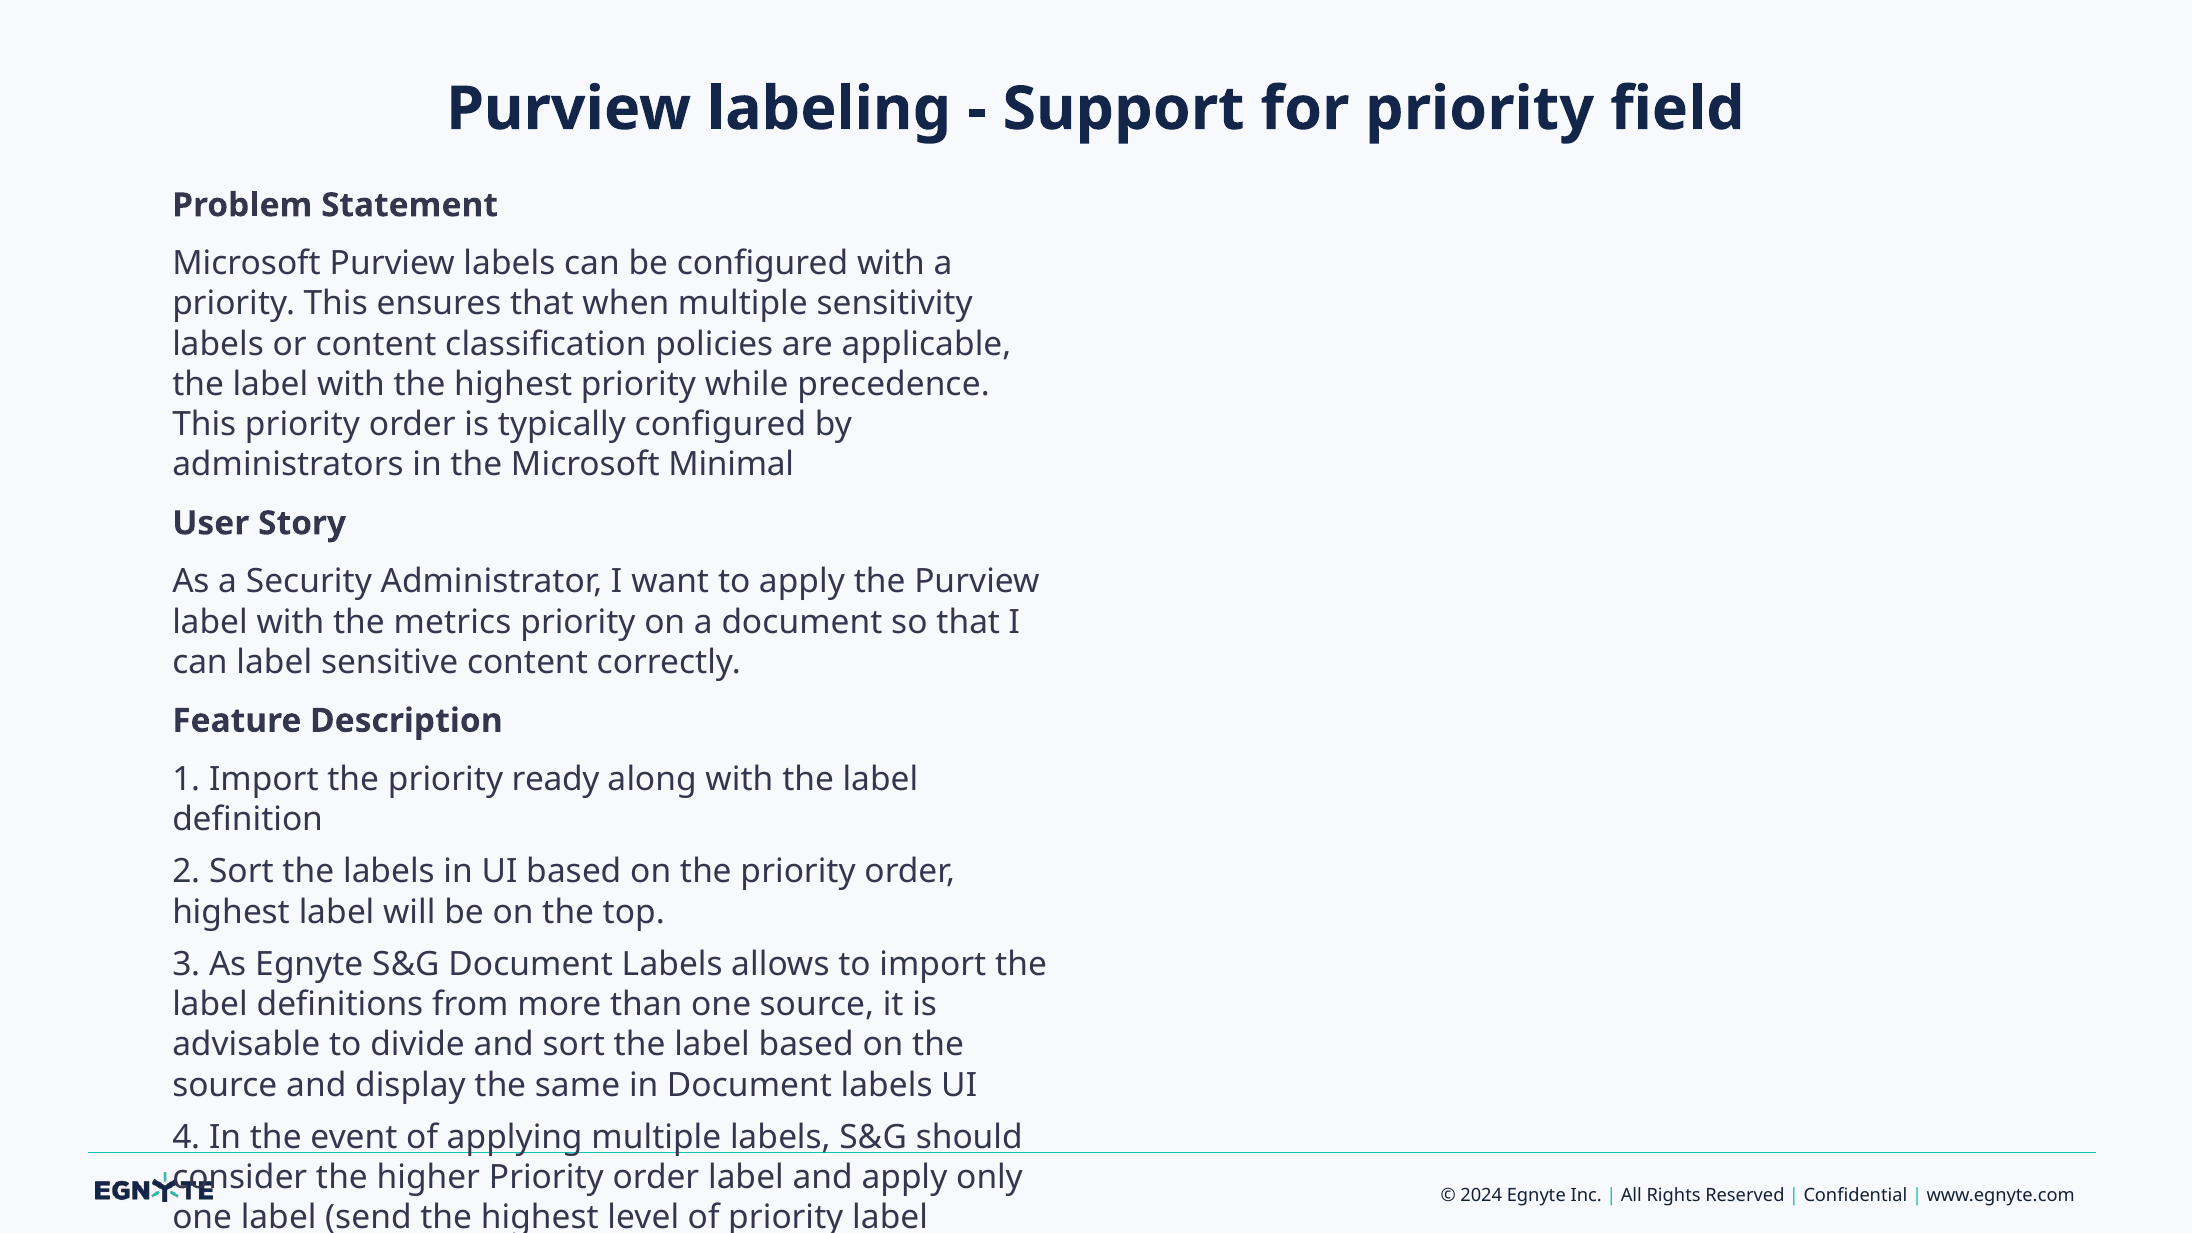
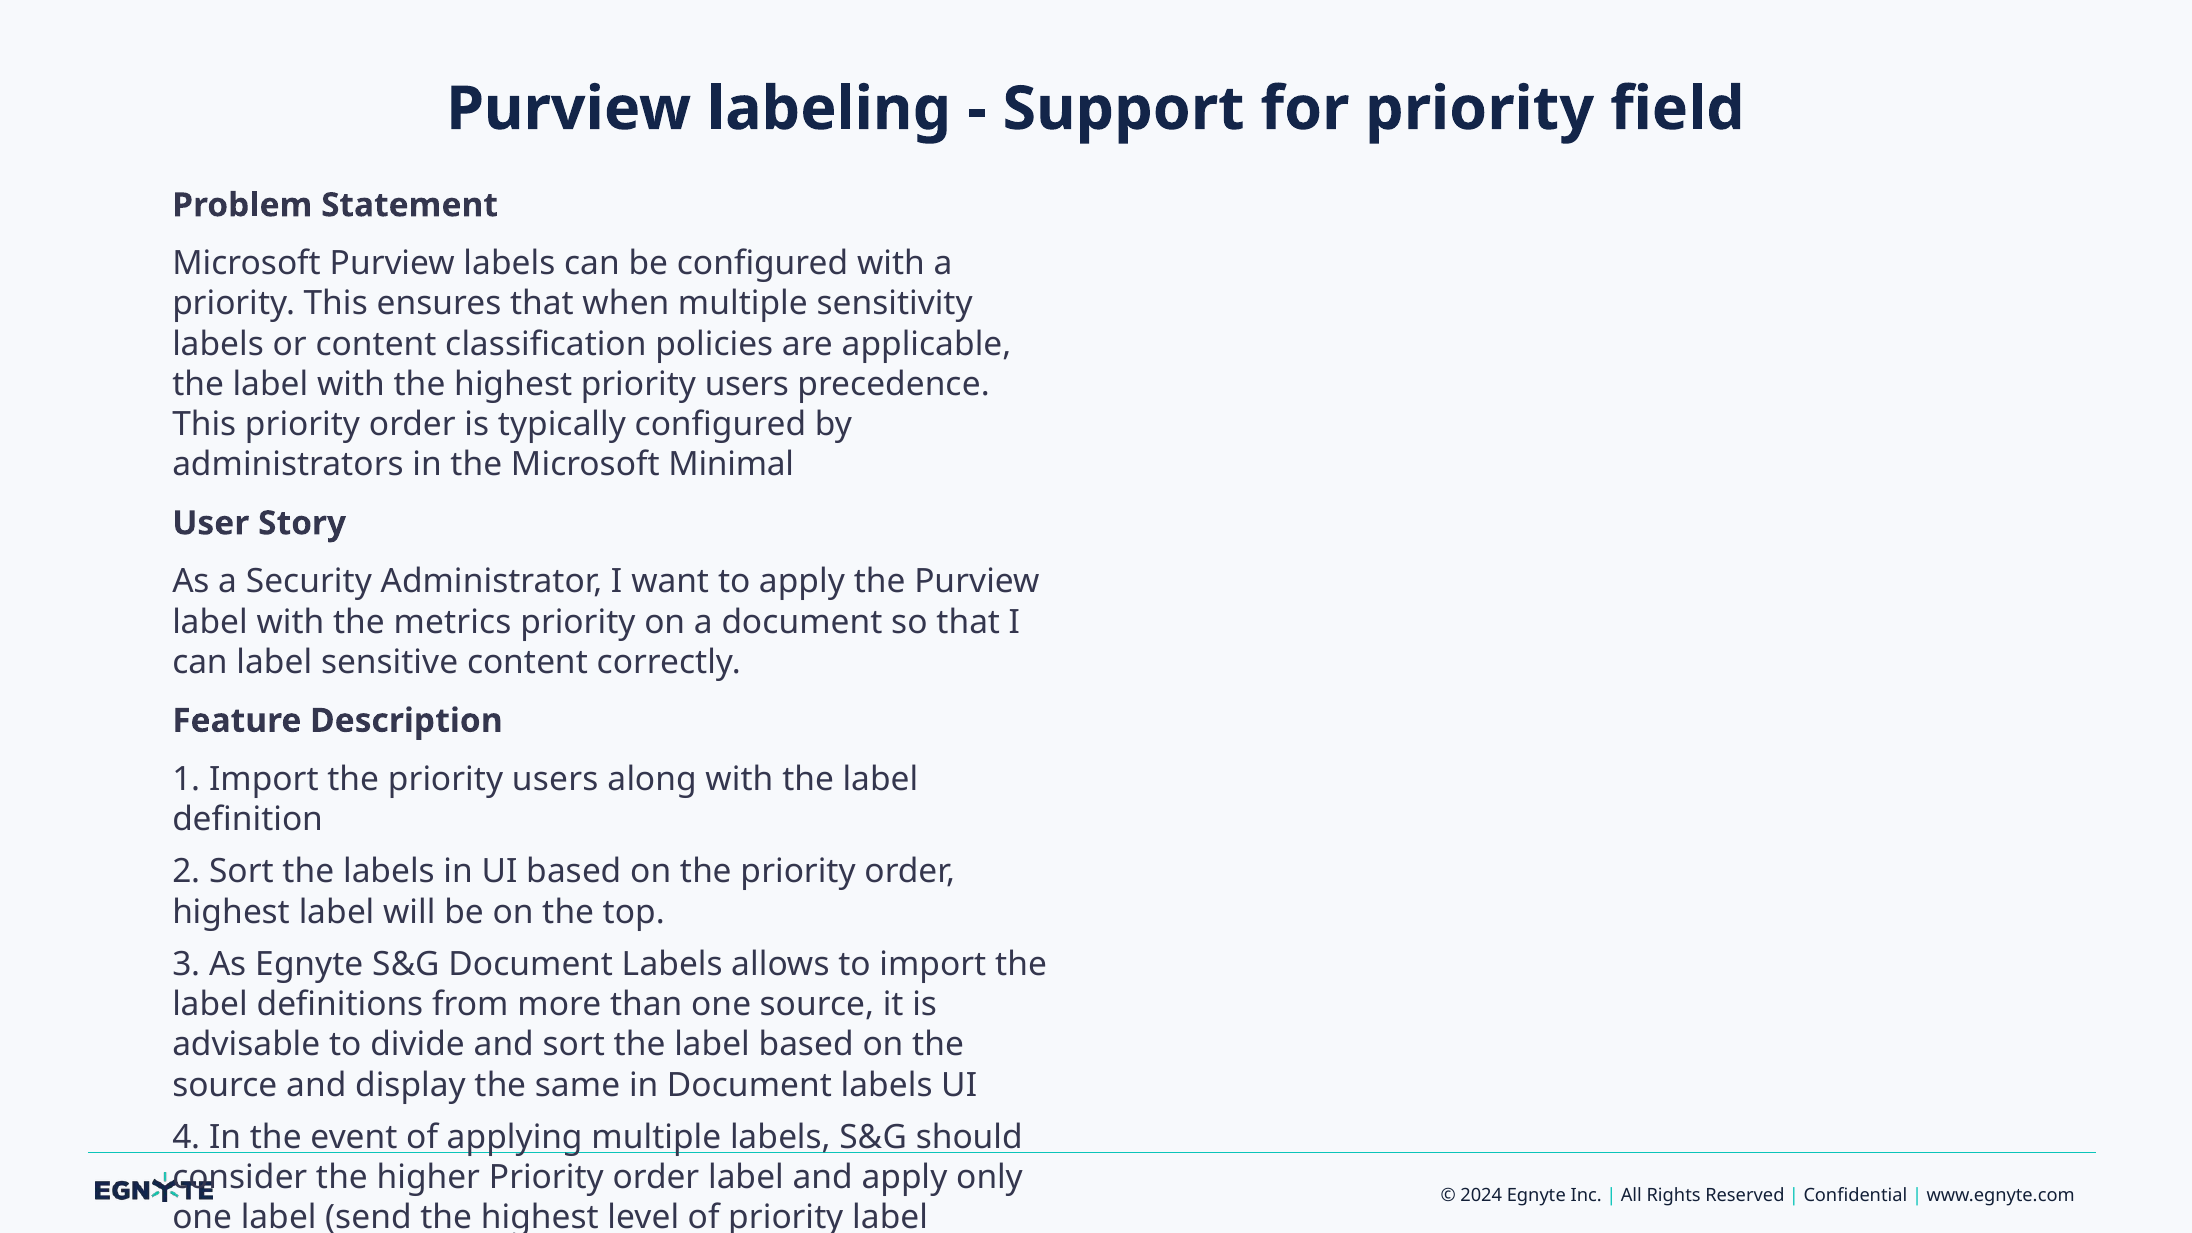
highest priority while: while -> users (747, 384)
the priority ready: ready -> users (555, 779)
